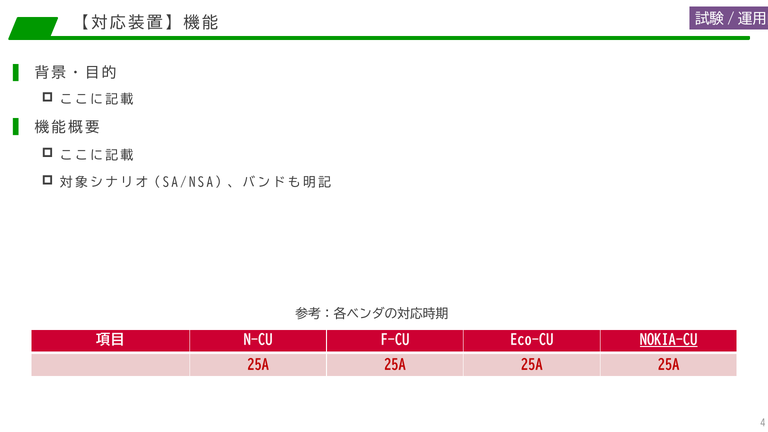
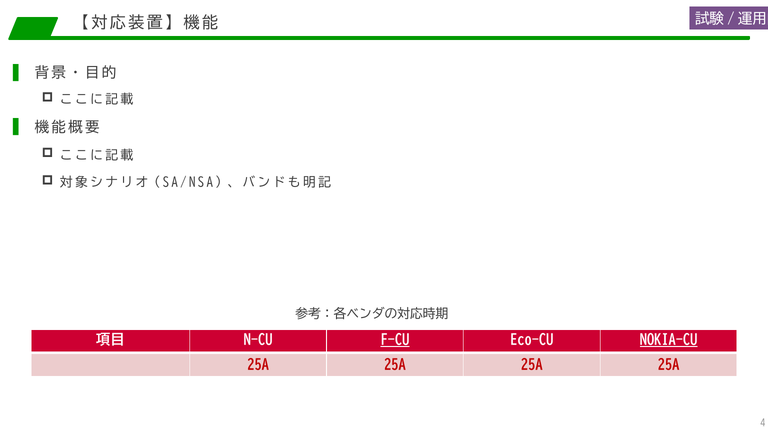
F-CU underline: none -> present (395, 340)
